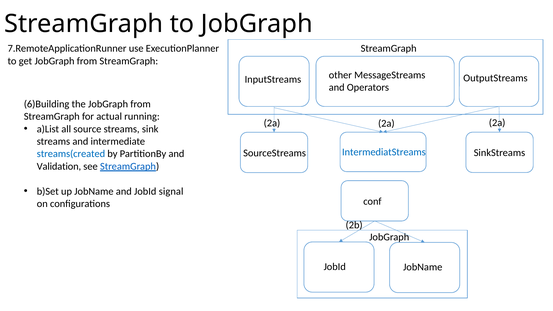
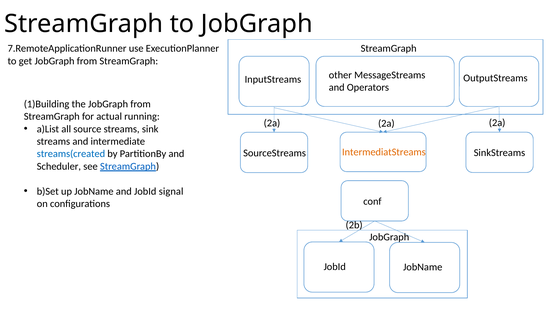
6)Building: 6)Building -> 1)Building (47, 104)
IntermediatStreams colour: blue -> orange (384, 152)
Validation: Validation -> Scheduler (59, 166)
